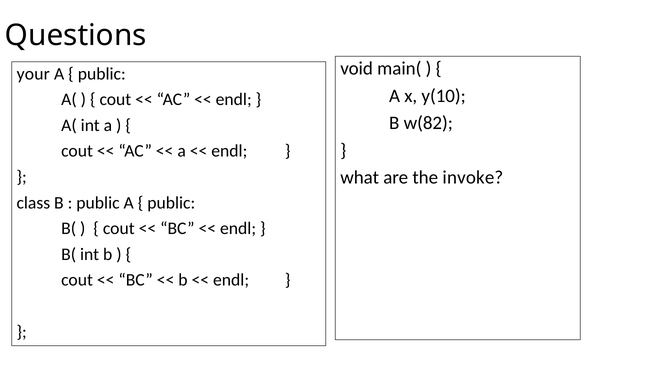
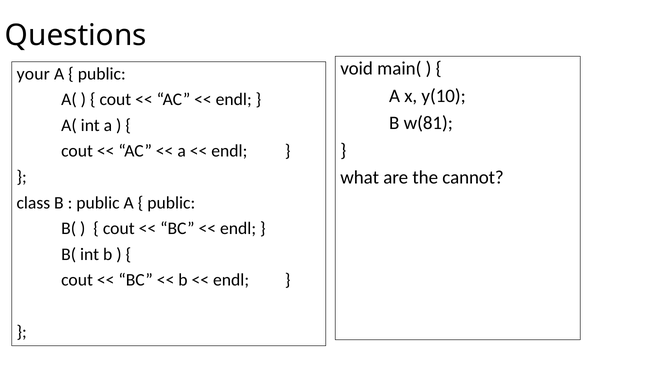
w(82: w(82 -> w(81 (428, 123)
invoke: invoke -> cannot (473, 177)
